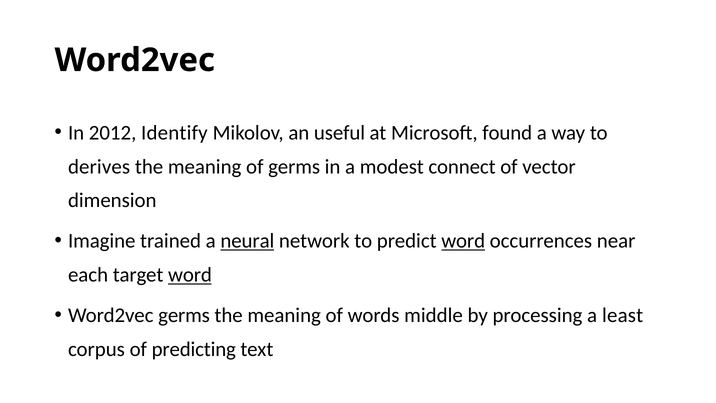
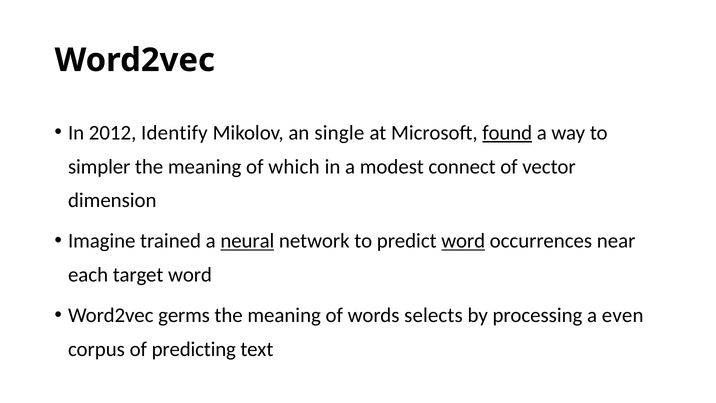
useful: useful -> single (339, 133)
found underline: none -> present (507, 133)
derives: derives -> simpler (99, 167)
of germs: germs -> which (294, 167)
word underline: present -> none (190, 275)
middle: middle -> selects (433, 315)
least: least -> even (623, 315)
